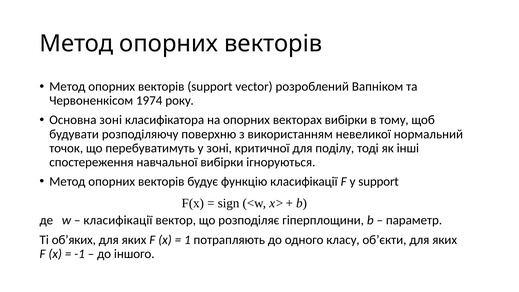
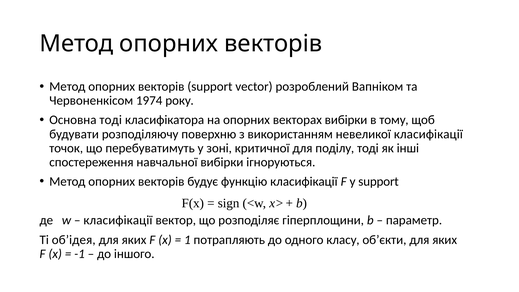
Основна зоні: зоні -> тоді (111, 120)
невеликої нормальний: нормальний -> класифікації (428, 134)
об’яких: об’яких -> об’ідея (74, 240)
